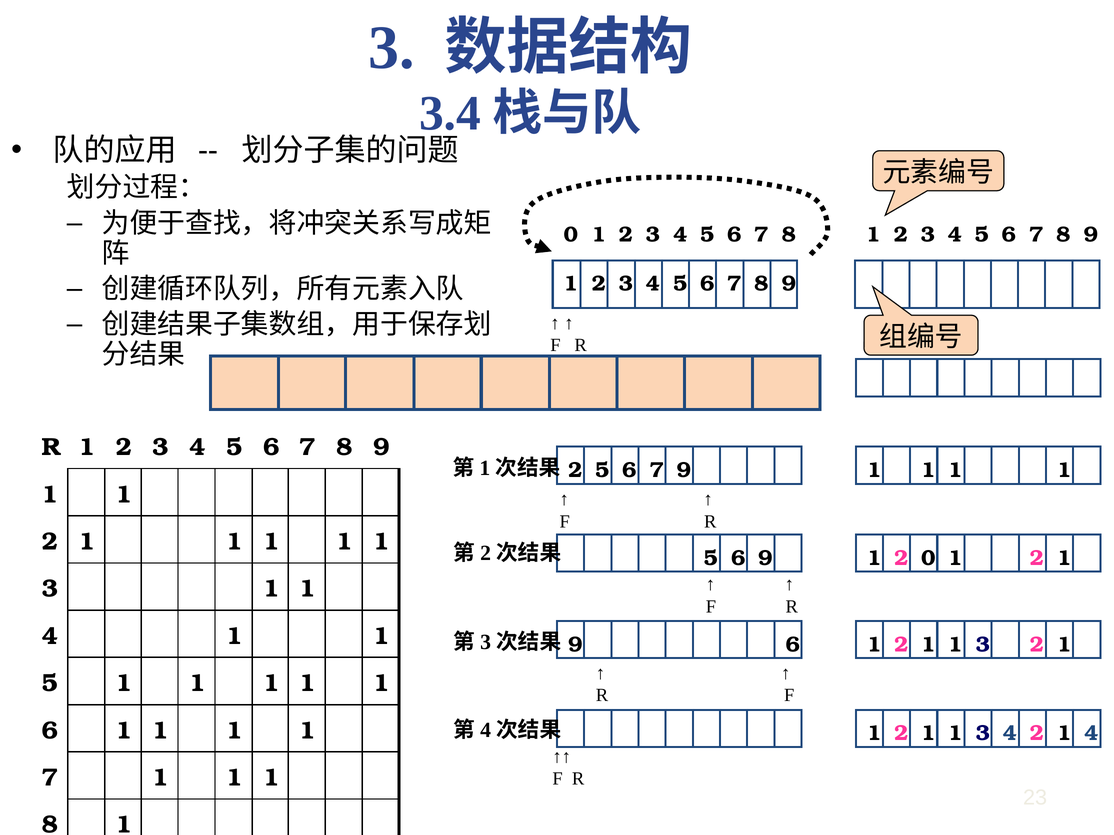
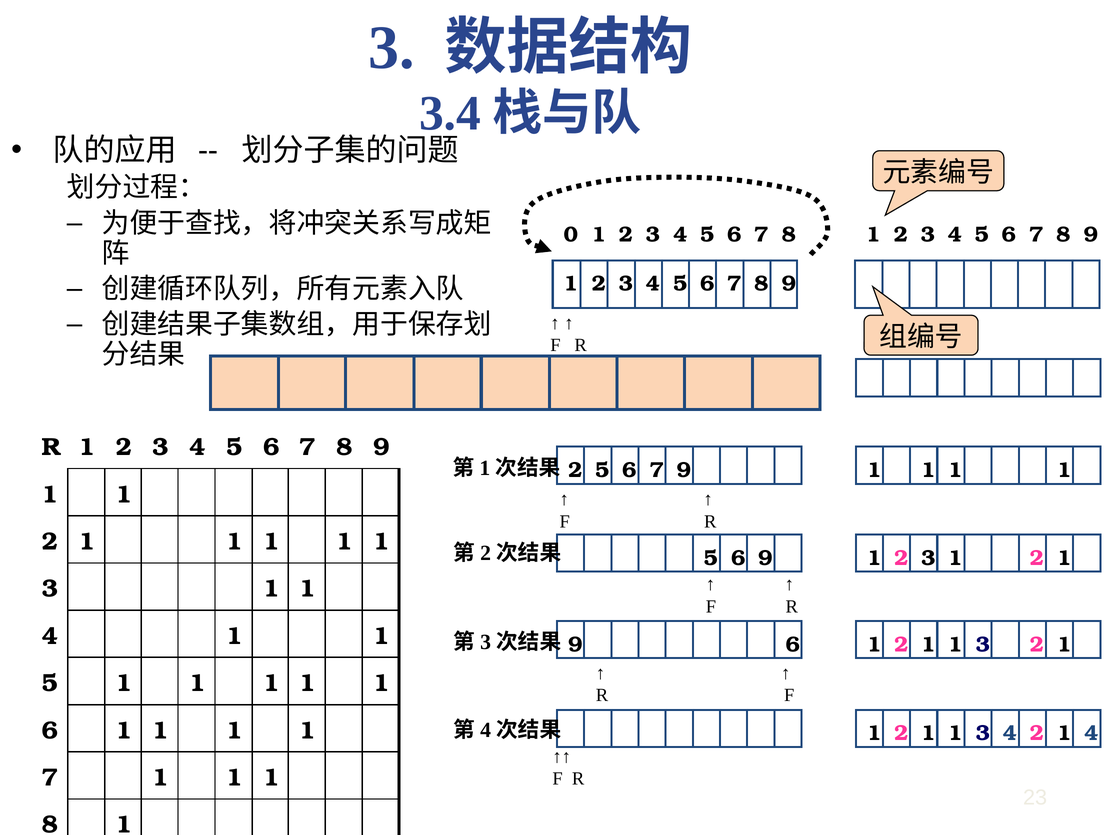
0: 0 -> 3 (928, 558)
